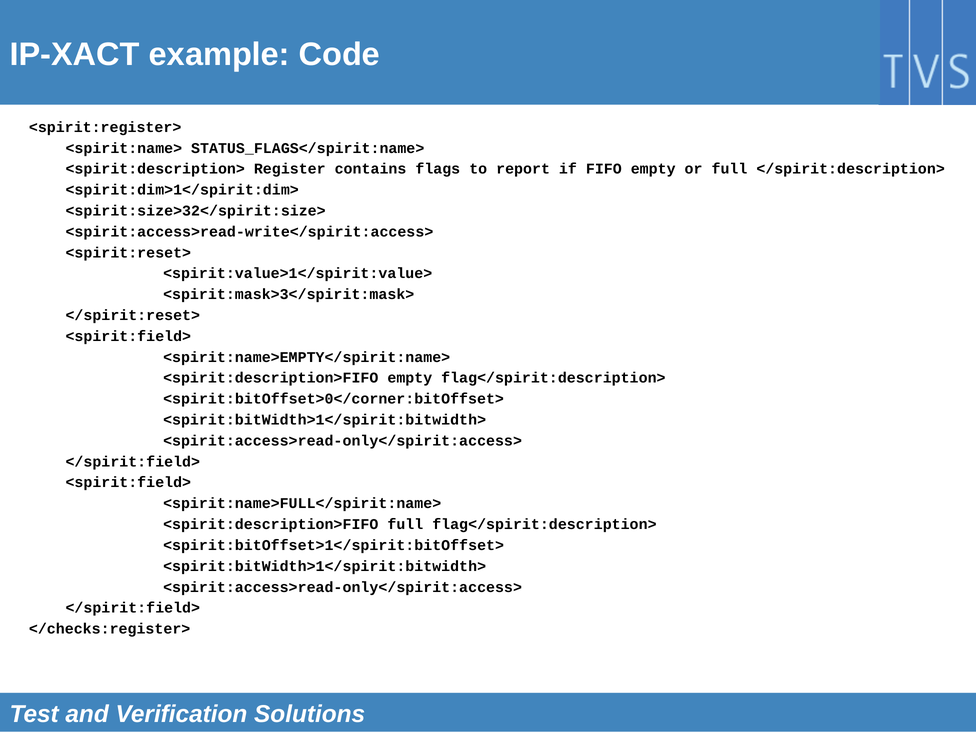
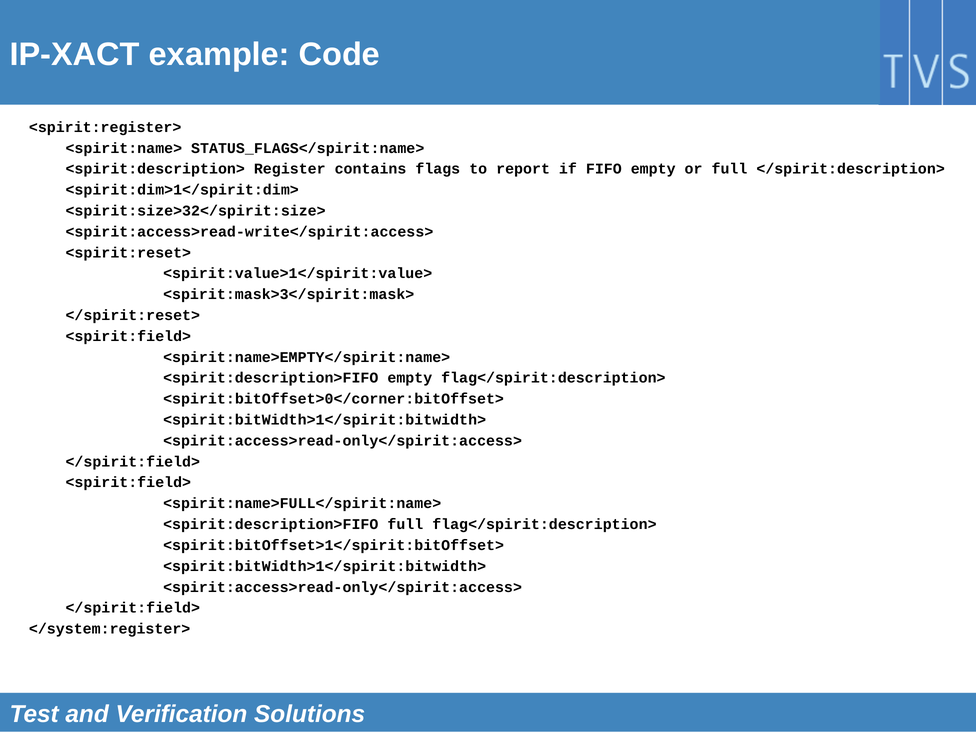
</checks:register>: </checks:register> -> </system:register> (110, 629)
